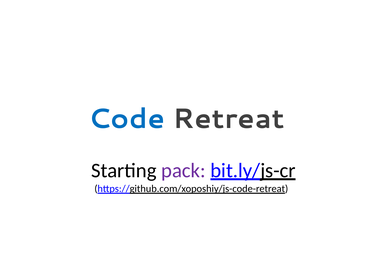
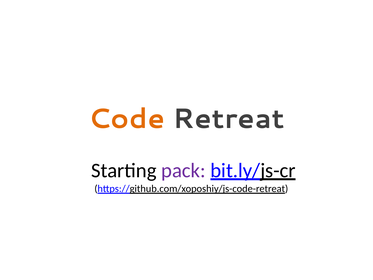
Code colour: blue -> orange (127, 119)
